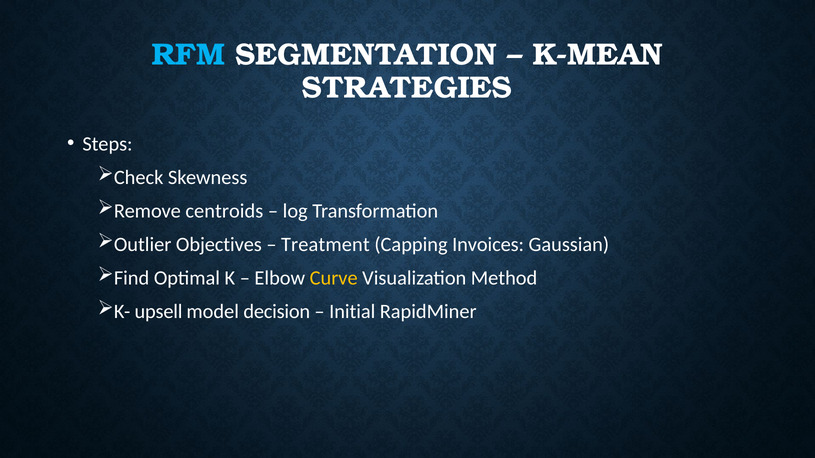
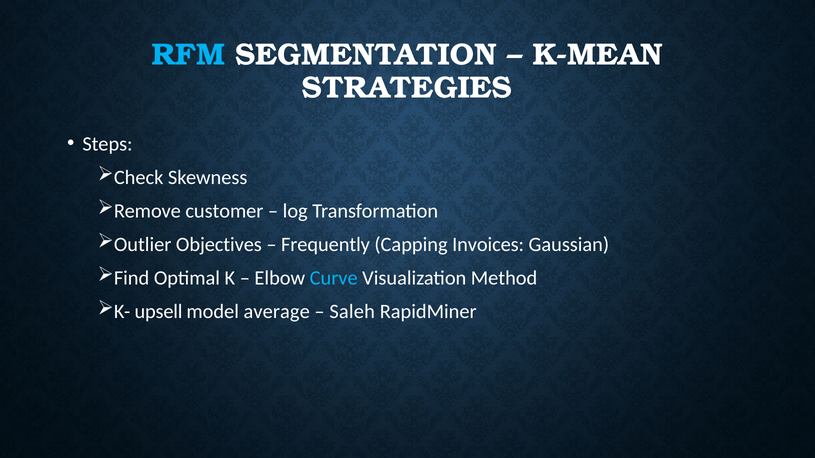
centroids: centroids -> customer (224, 211)
Treatment: Treatment -> Frequently (325, 245)
Curve colour: yellow -> light blue (334, 278)
decision: decision -> average (277, 312)
Initial: Initial -> Saleh (352, 312)
